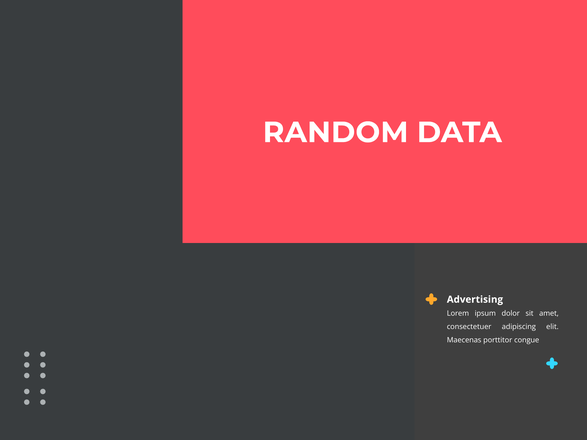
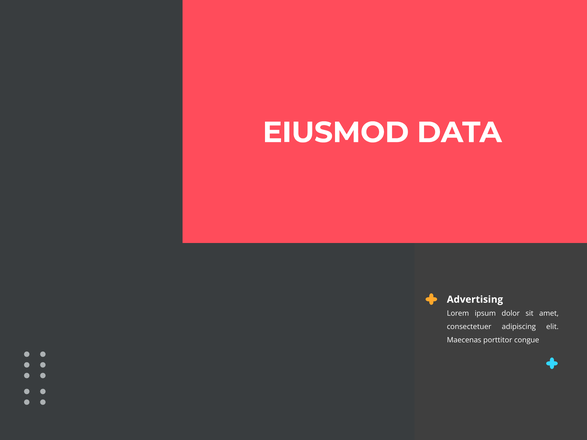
RANDOM: RANDOM -> EIUSMOD (336, 133)
